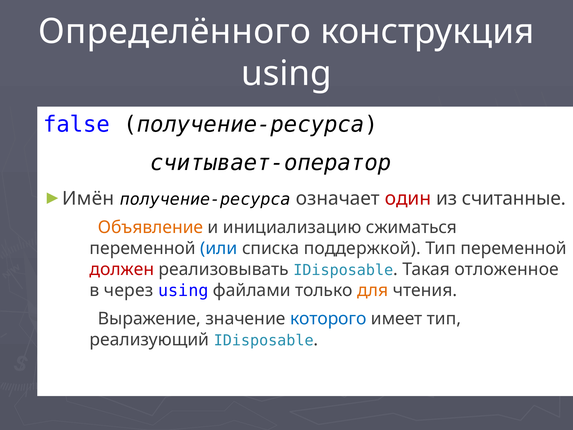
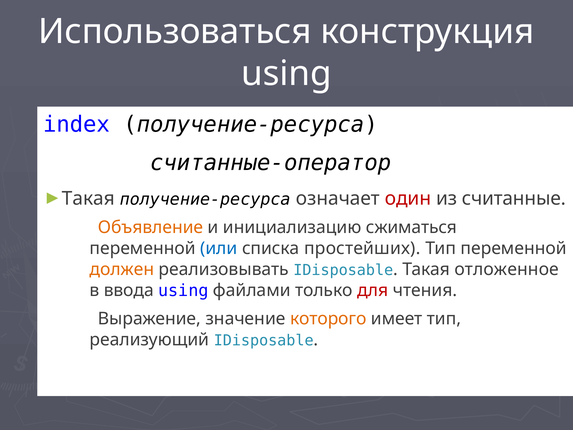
Определённого: Определённого -> Использоваться (175, 32)
false: false -> index (77, 124)
считывает-оператор: считывает-оператор -> считанные-оператор (271, 163)
Имён: Имён -> Такая (88, 198)
поддержкой: поддержкой -> простейших (362, 248)
должен colour: red -> orange (122, 269)
через: через -> ввода (129, 290)
для colour: orange -> red (373, 290)
которого colour: blue -> orange (328, 319)
